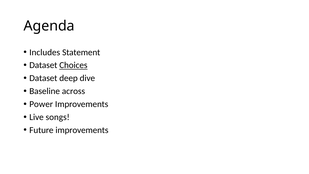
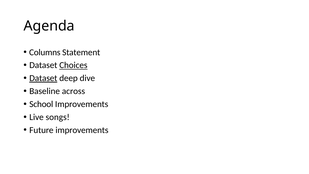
Includes: Includes -> Columns (45, 52)
Dataset underline: none -> present (43, 78)
Power: Power -> School (41, 104)
